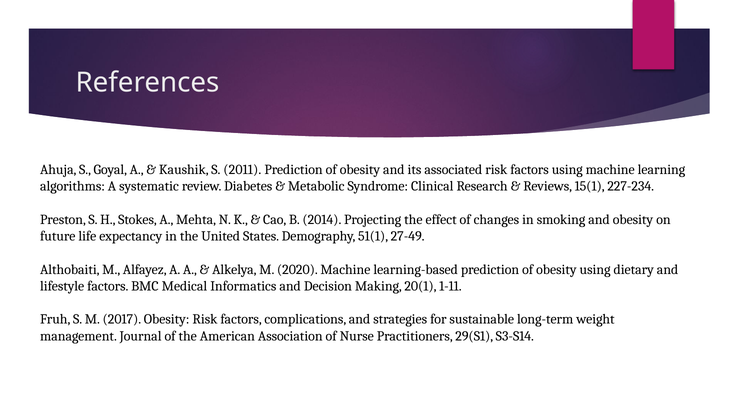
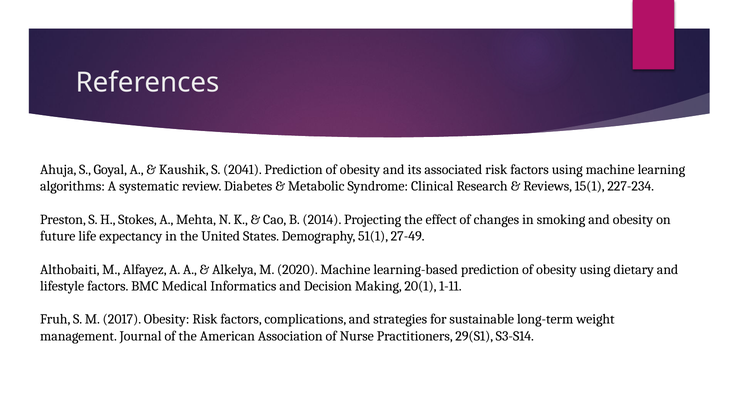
2011: 2011 -> 2041 (242, 170)
